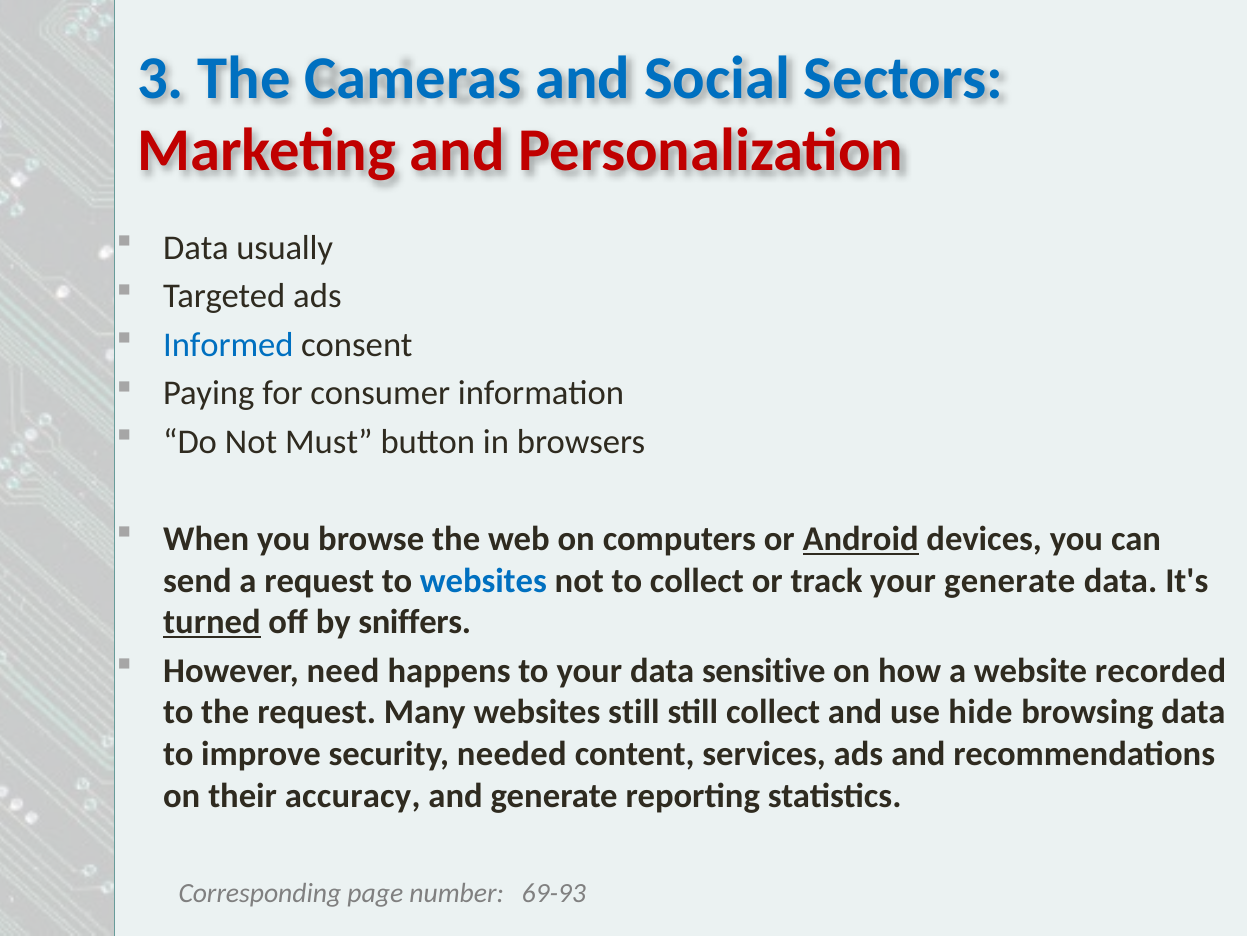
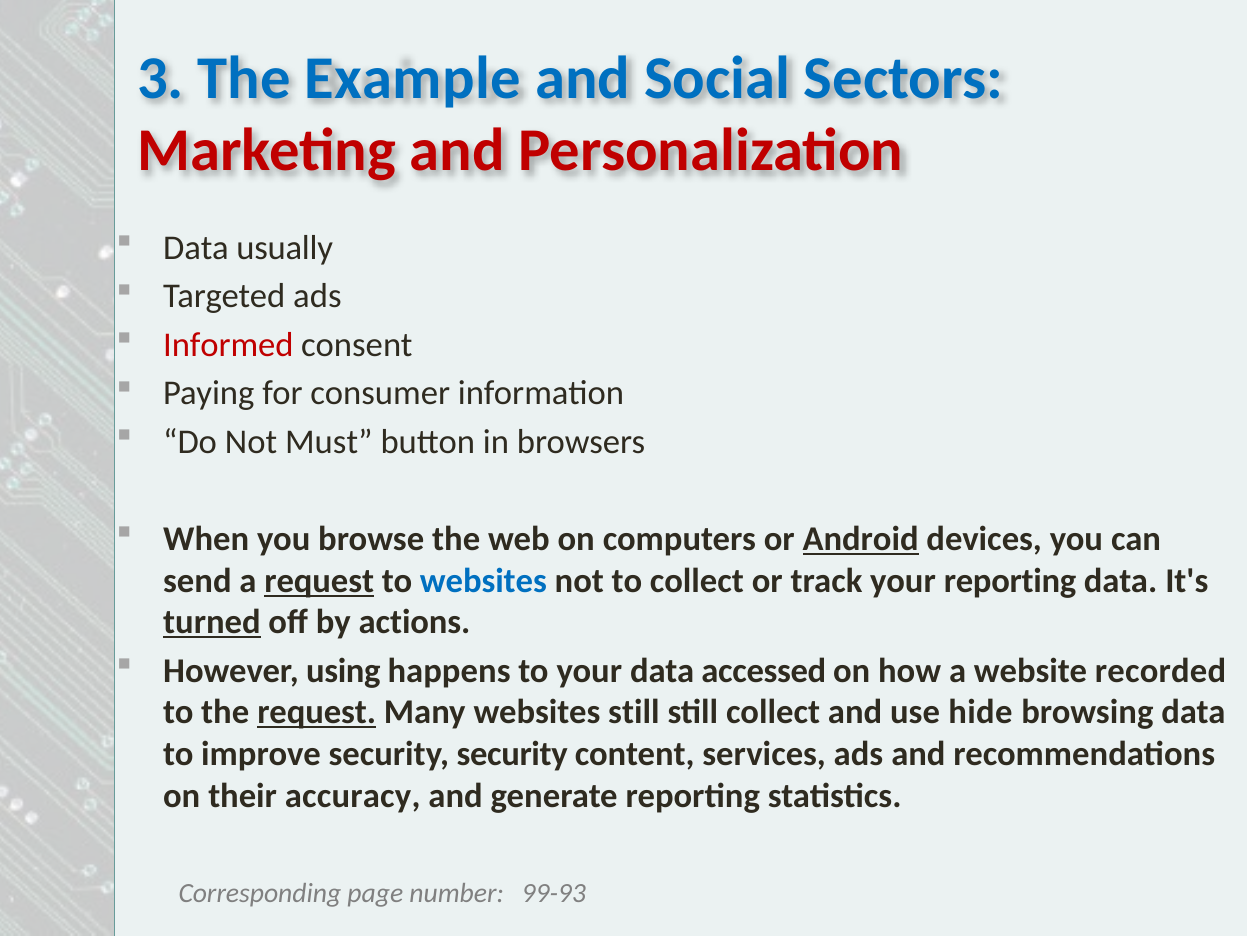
Cameras: Cameras -> Example (413, 78)
Informed colour: blue -> red (228, 345)
request underline: none -> present (319, 580)
your generate: generate -> reporting (1010, 580)
sniffers: sniffers -> actions (415, 622)
need: need -> using (343, 670)
sensitive: sensitive -> accessed (764, 670)
request underline: none -> present (317, 712)
security needed: needed -> security (512, 754)
69-93: 69-93 -> 99-93 (554, 893)
